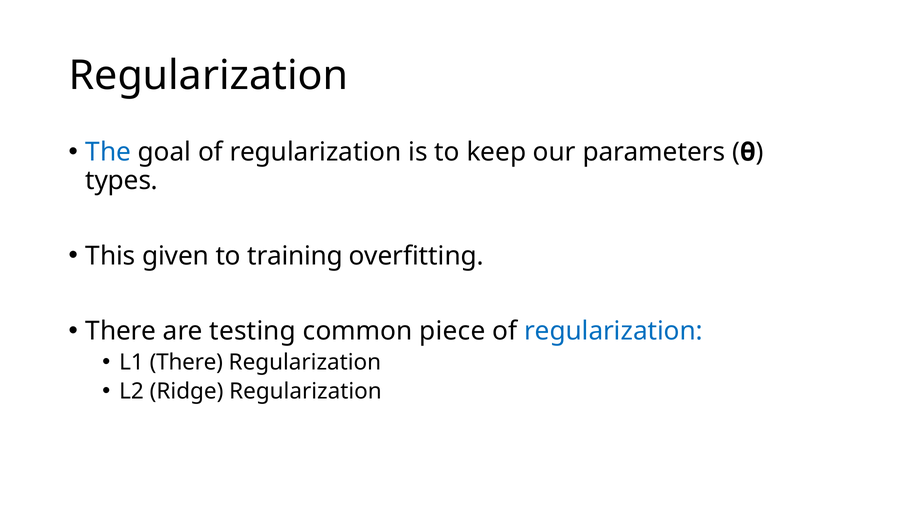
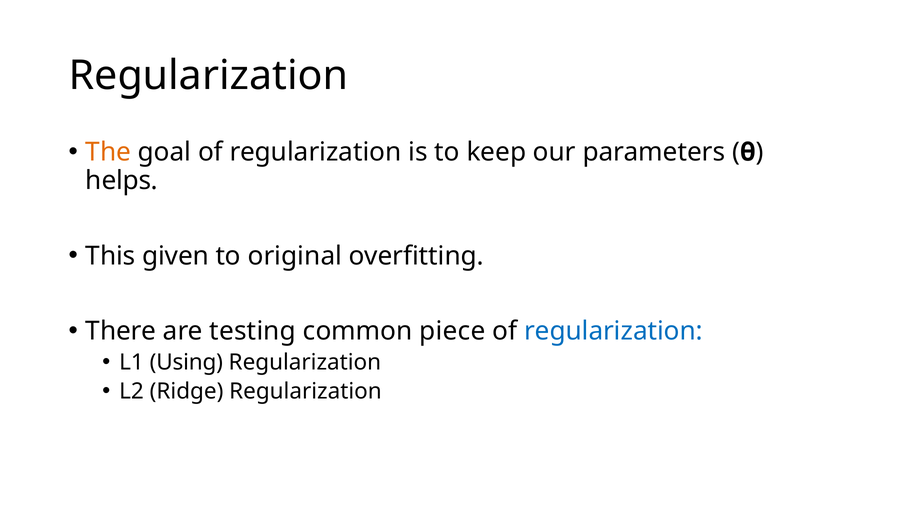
The colour: blue -> orange (108, 152)
types: types -> helps (122, 181)
training: training -> original (295, 256)
L1 There: There -> Using (186, 362)
